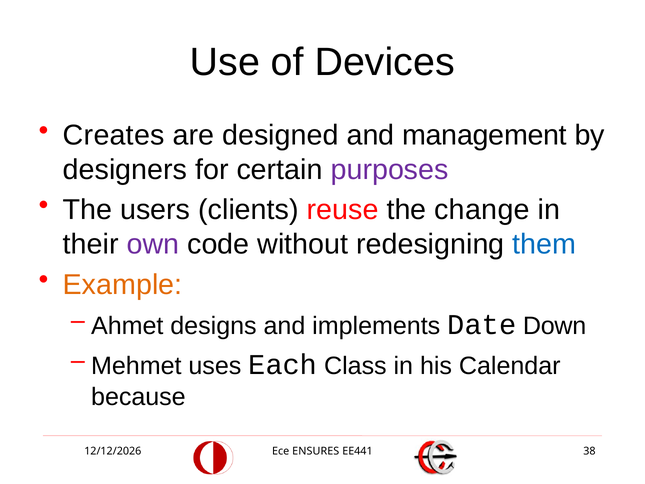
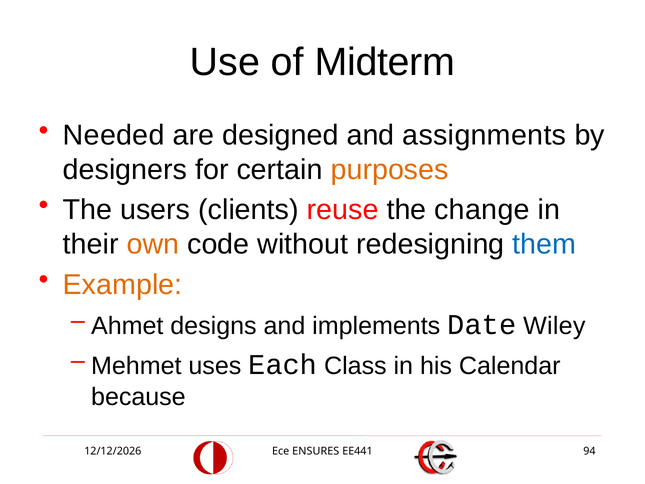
Devices: Devices -> Midterm (385, 62)
Creates: Creates -> Needed (114, 135)
management: management -> assignments (484, 135)
purposes colour: purple -> orange (390, 170)
own colour: purple -> orange (153, 244)
Down: Down -> Wiley (554, 326)
38: 38 -> 94 (589, 451)
